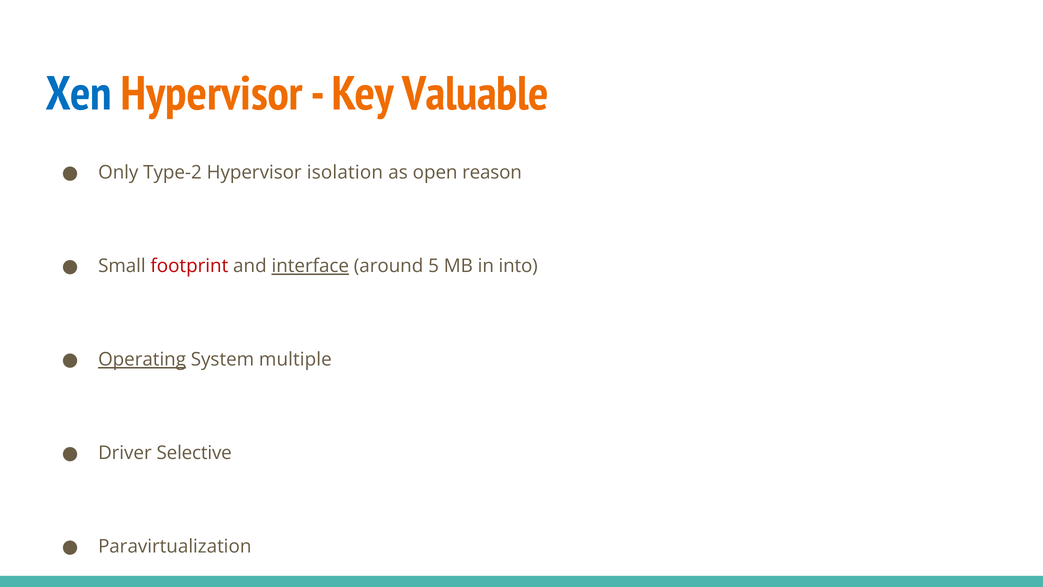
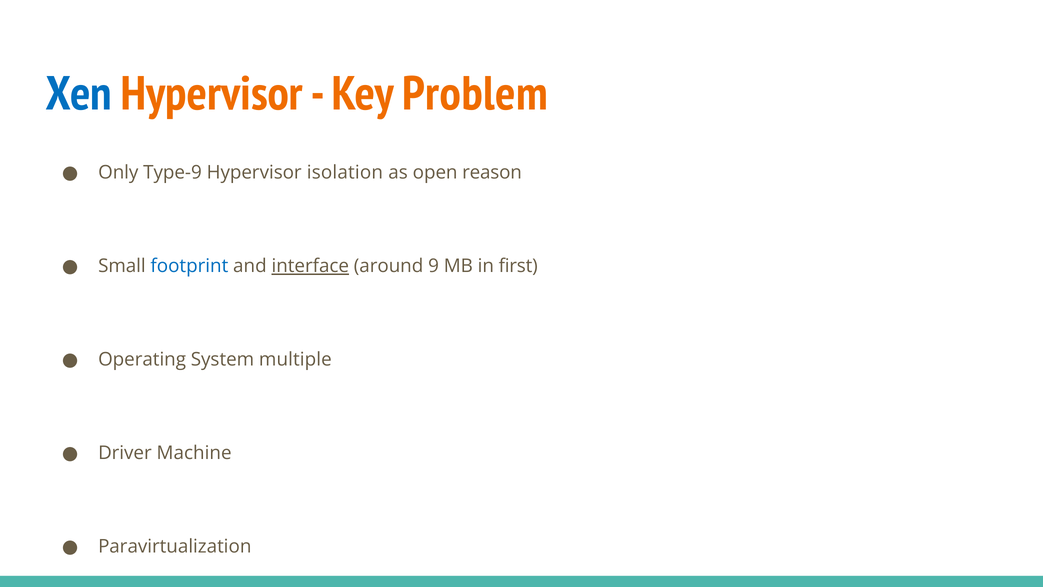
Valuable: Valuable -> Problem (475, 94)
Type-2: Type-2 -> Type-9 (172, 172)
footprint colour: red -> blue (189, 266)
5: 5 -> 9 (434, 266)
into: into -> first (518, 266)
Operating underline: present -> none (142, 359)
Selective: Selective -> Machine (194, 453)
